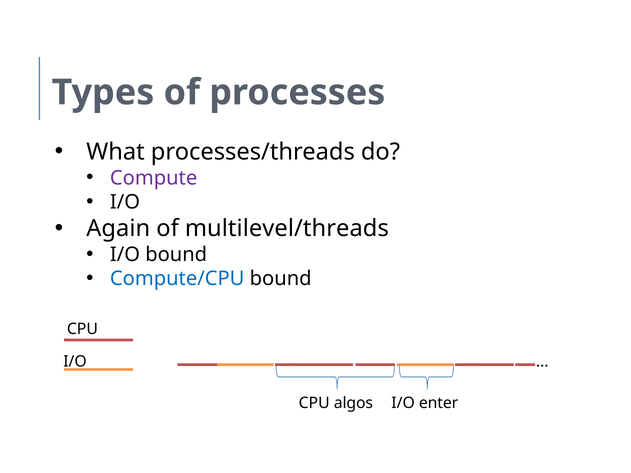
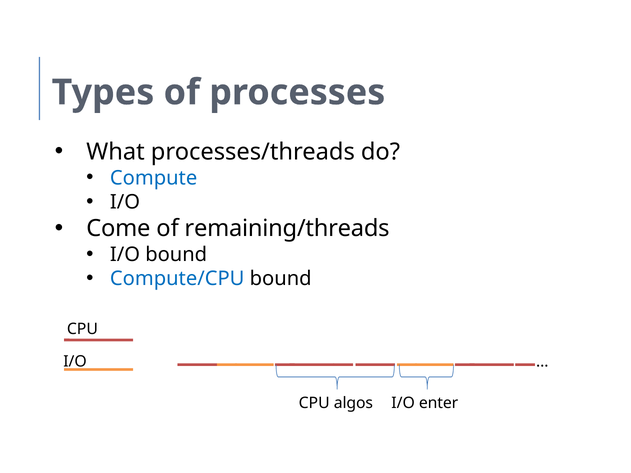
Compute colour: purple -> blue (154, 178)
Again: Again -> Come (118, 229)
multilevel/threads: multilevel/threads -> remaining/threads (287, 229)
